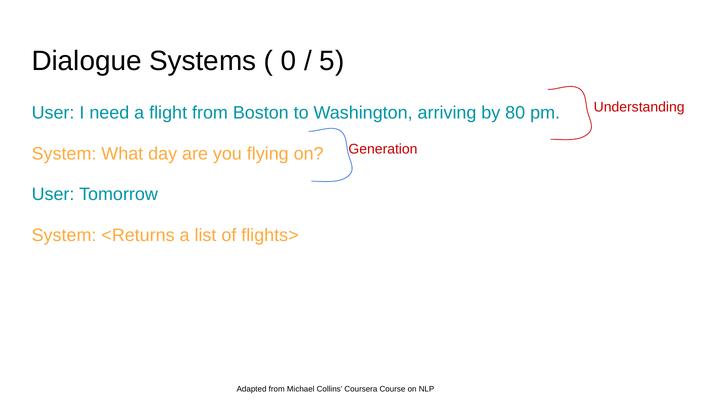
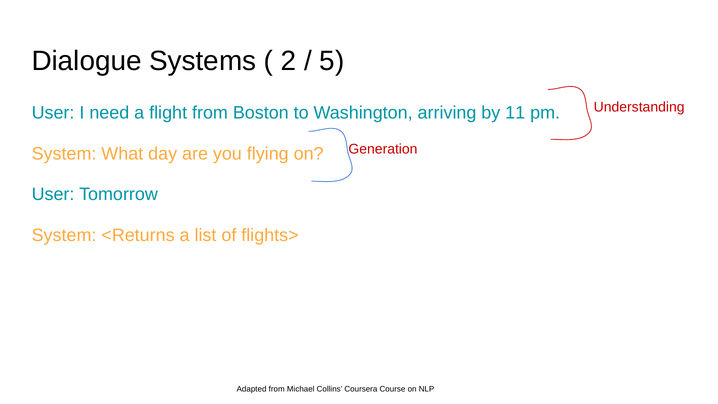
0: 0 -> 2 (289, 61)
80: 80 -> 11 (515, 113)
